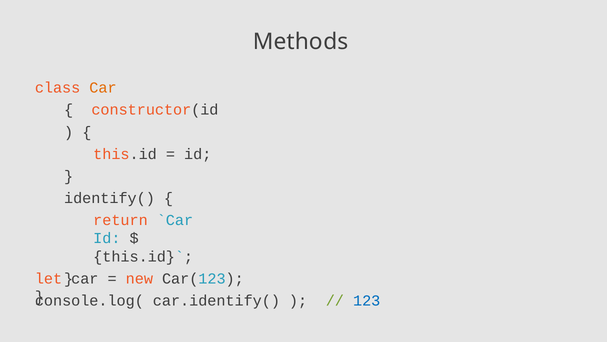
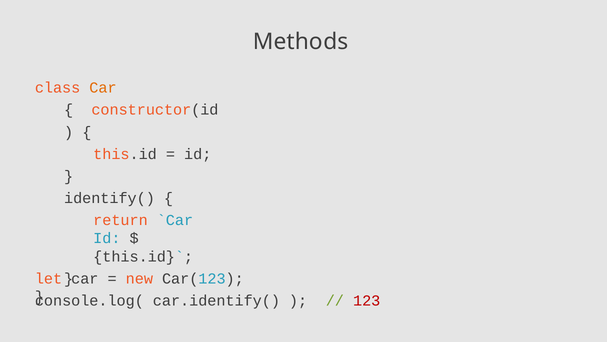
123 colour: blue -> red (367, 300)
